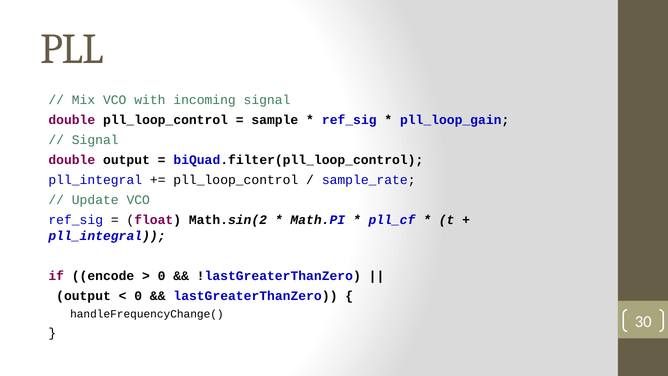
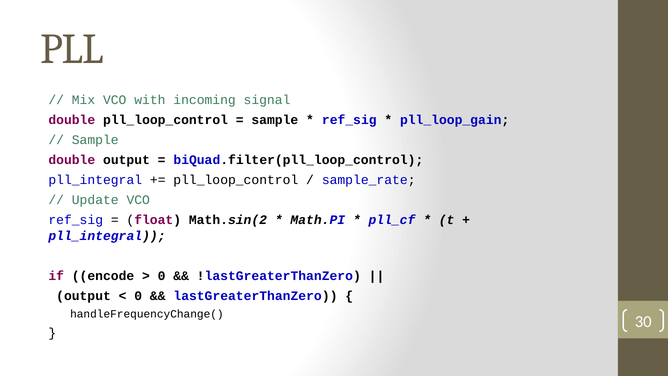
Signal: Signal -> Sample (95, 140)
